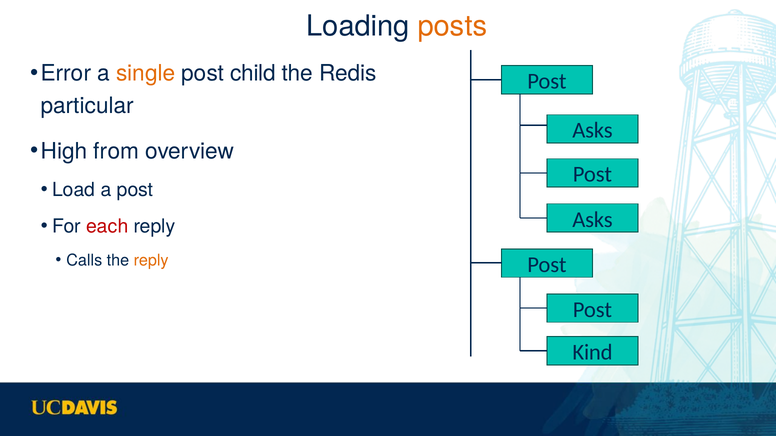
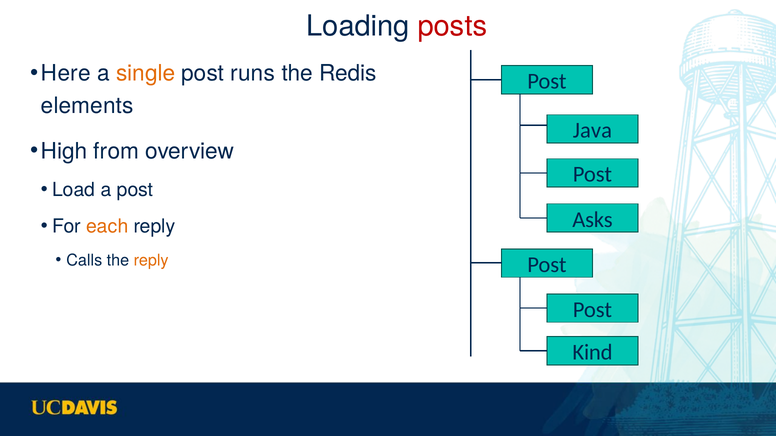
posts colour: orange -> red (452, 26)
Error: Error -> Here (66, 73)
child: child -> runs (253, 73)
particular: particular -> elements (87, 106)
Asks: Asks -> Java (592, 131)
each colour: red -> orange (107, 227)
